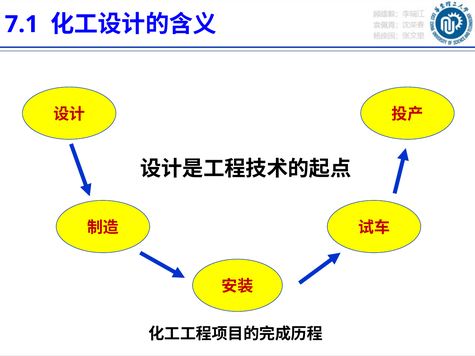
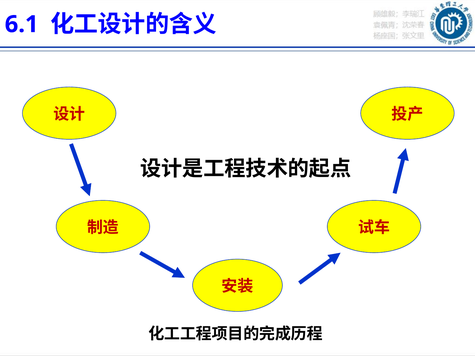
7.1: 7.1 -> 6.1 (22, 24)
